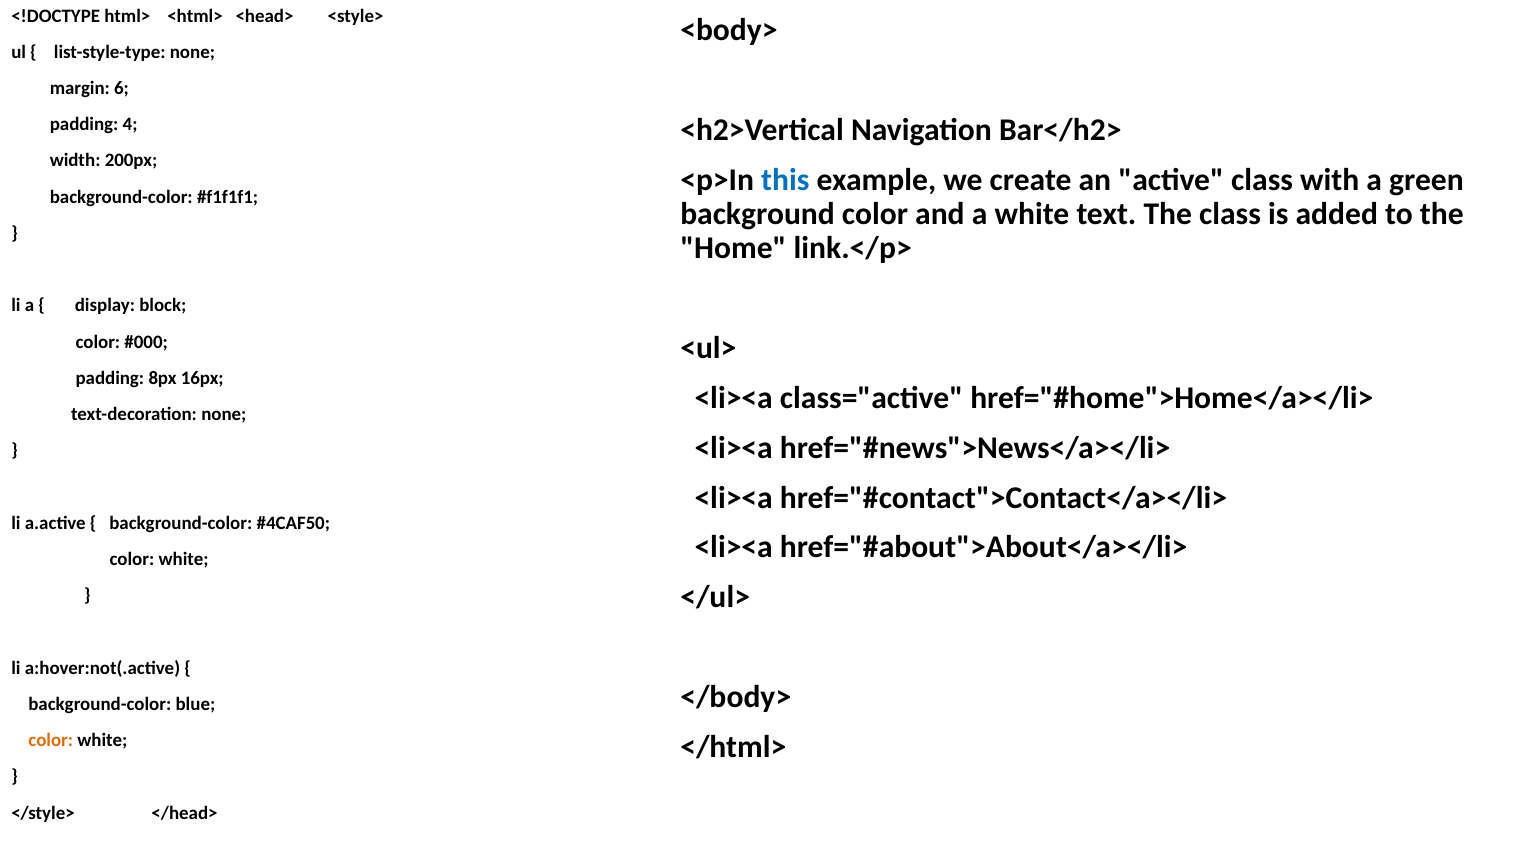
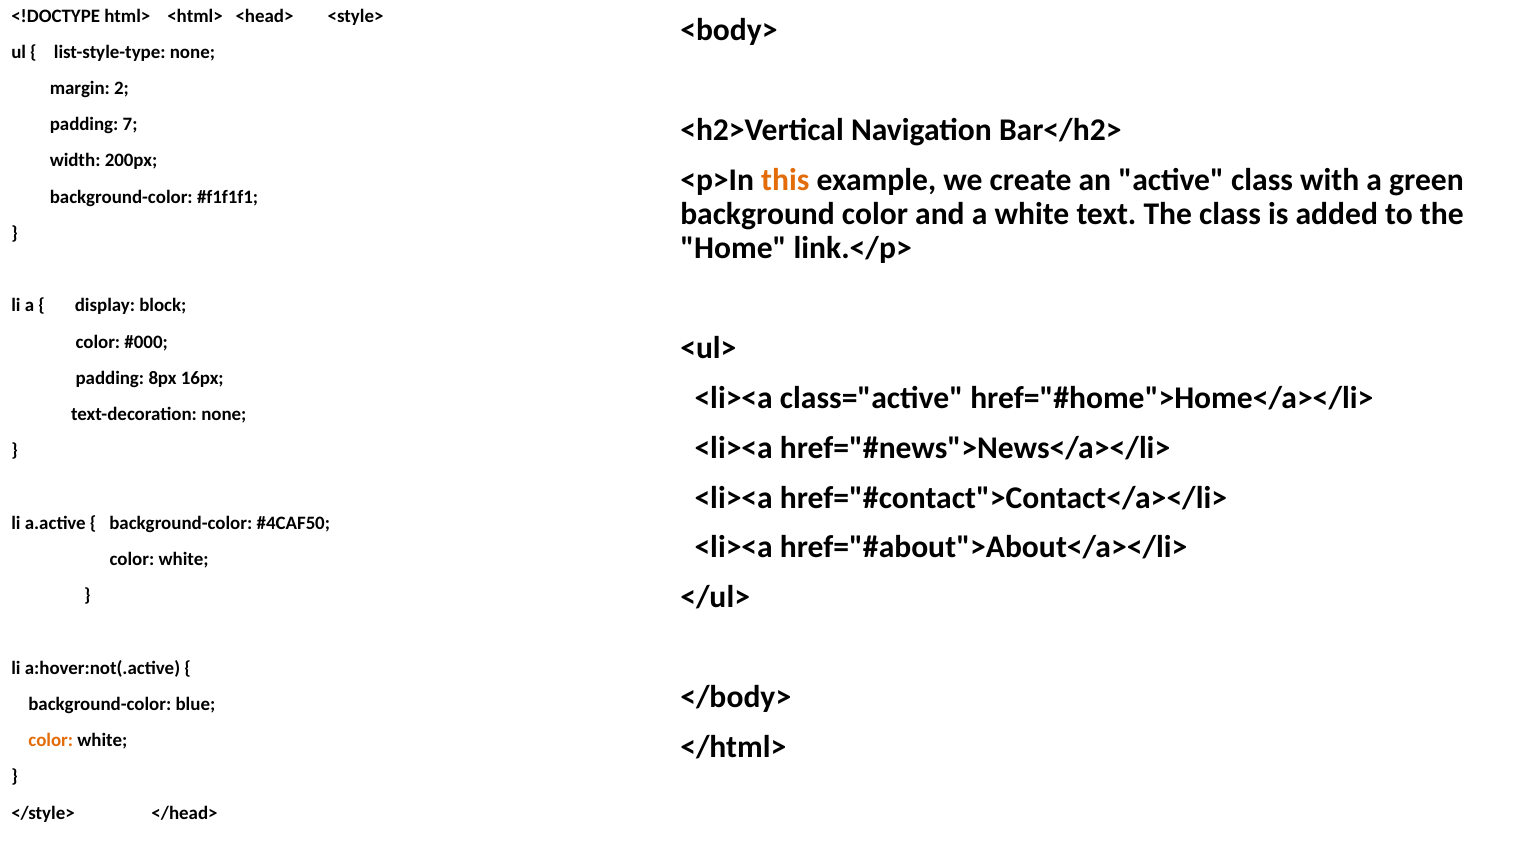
6: 6 -> 2 (121, 88)
4: 4 -> 7 (130, 125)
this colour: blue -> orange (785, 180)
